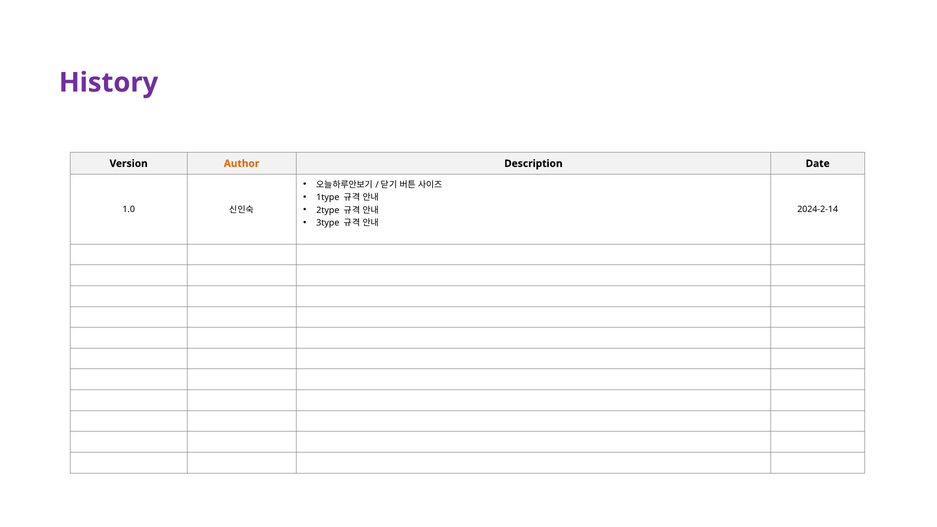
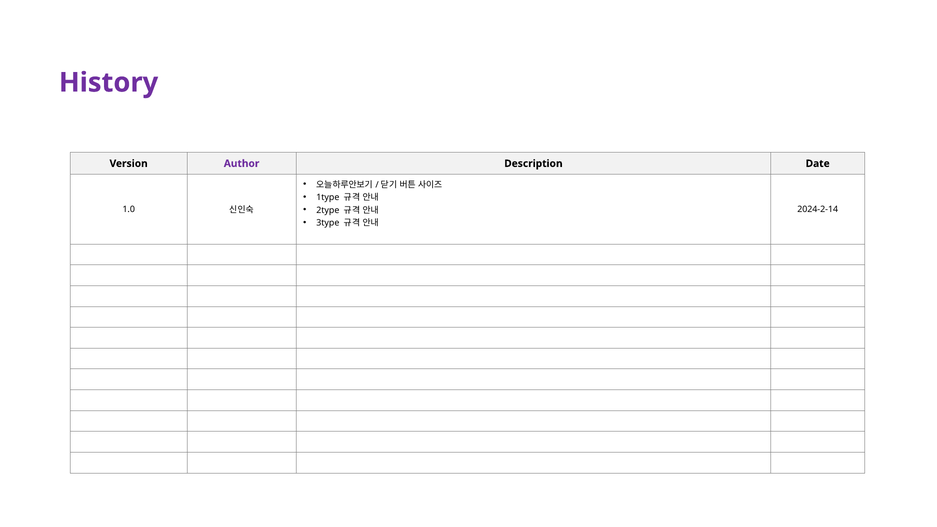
Author colour: orange -> purple (242, 164)
